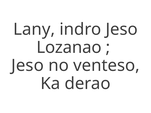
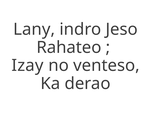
Lozanao: Lozanao -> Rahateo (69, 47)
Jeso: Jeso -> Izay (27, 66)
